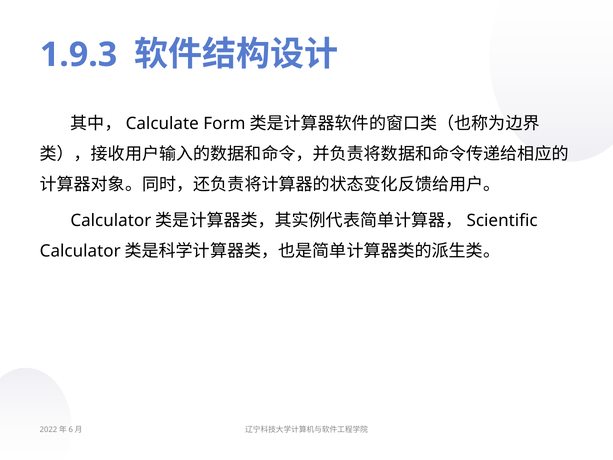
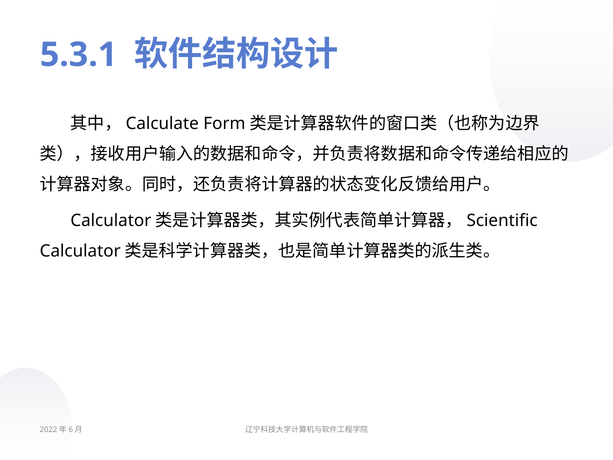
1.9.3: 1.9.3 -> 5.3.1 (79, 55)
